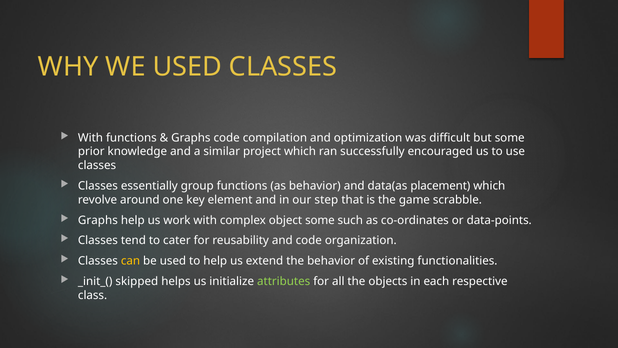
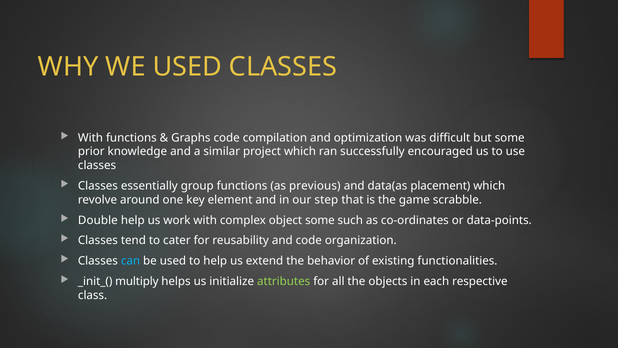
as behavior: behavior -> previous (315, 186)
Graphs: Graphs -> Double (98, 220)
can colour: yellow -> light blue (130, 261)
skipped: skipped -> multiply (137, 281)
